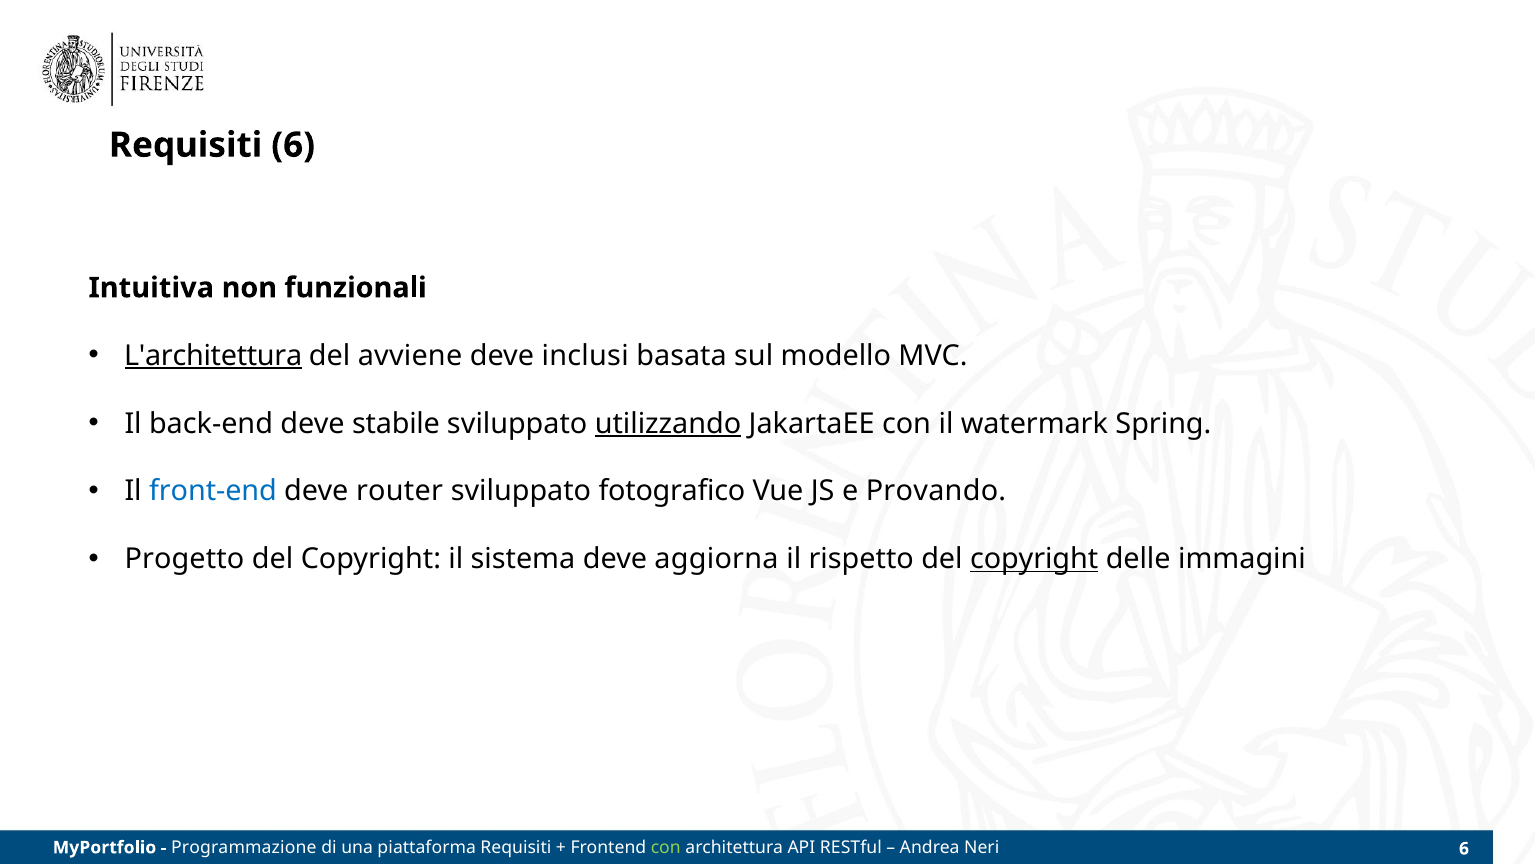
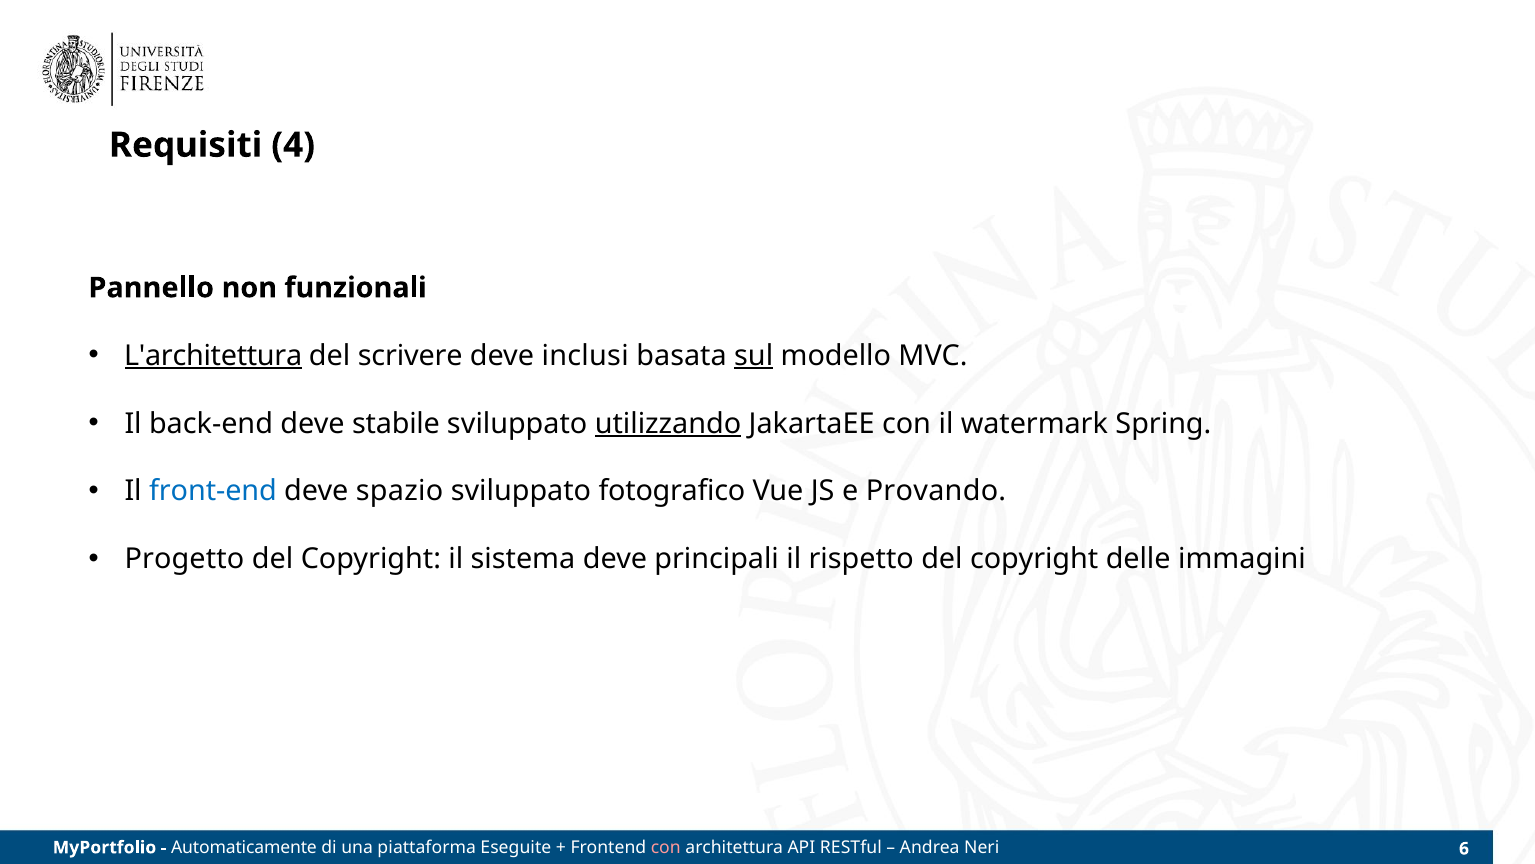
Requisiti 6: 6 -> 4 (293, 145)
Intuitiva: Intuitiva -> Pannello (151, 288)
avviene: avviene -> scrivere (410, 355)
sul underline: none -> present (754, 355)
router: router -> spazio (400, 491)
aggiorna: aggiorna -> principali (717, 559)
copyright underline: present -> none (1034, 559)
Programmazione: Programmazione -> Automaticamente (244, 847)
piattaforma Requisiti: Requisiti -> Eseguite (516, 847)
con colour: light green -> pink (666, 847)
